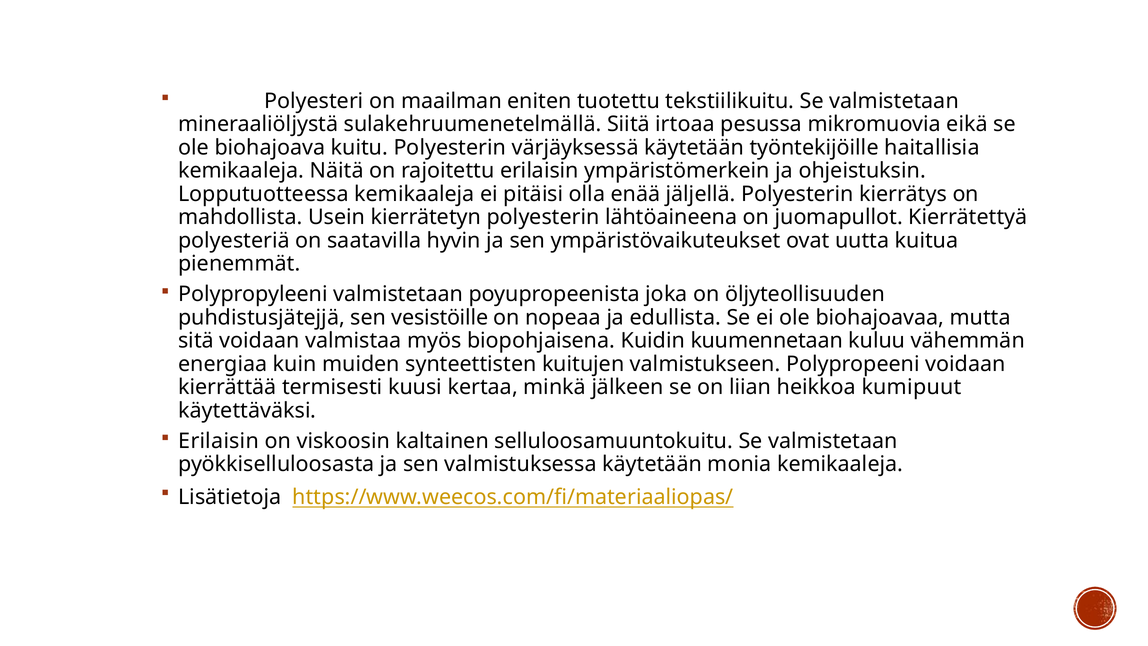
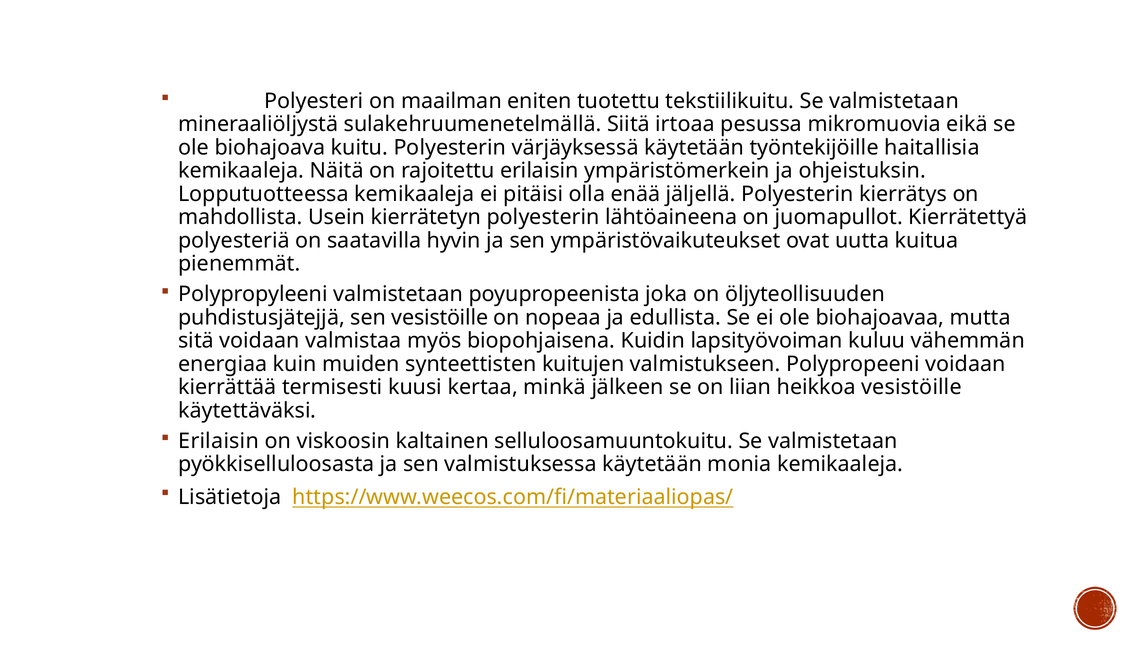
kuumennetaan: kuumennetaan -> lapsityövoiman (767, 341)
heikkoa kumipuut: kumipuut -> vesistöille (912, 387)
